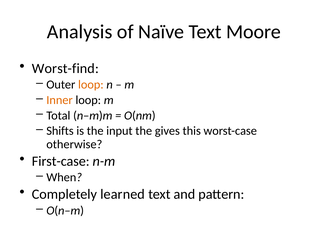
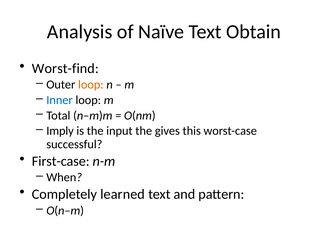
Moore: Moore -> Obtain (254, 32)
Inner colour: orange -> blue (60, 100)
Shifts: Shifts -> Imply (60, 131)
otherwise: otherwise -> successful (74, 144)
